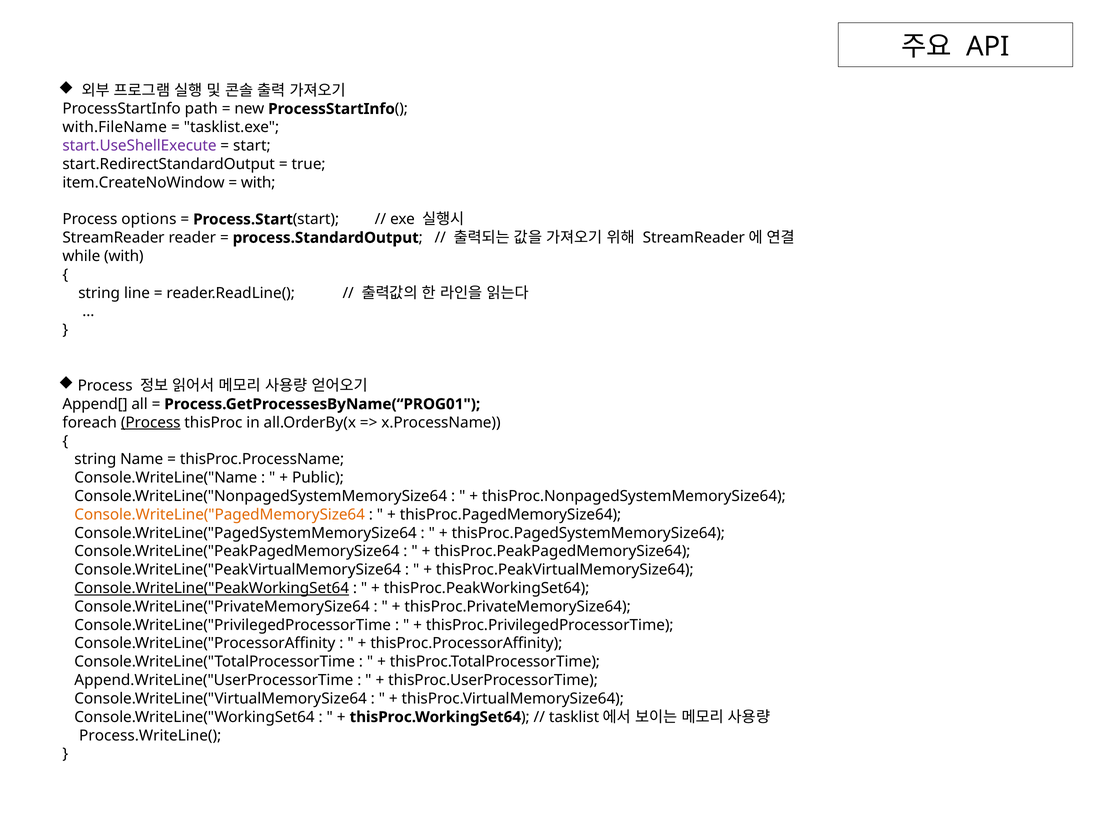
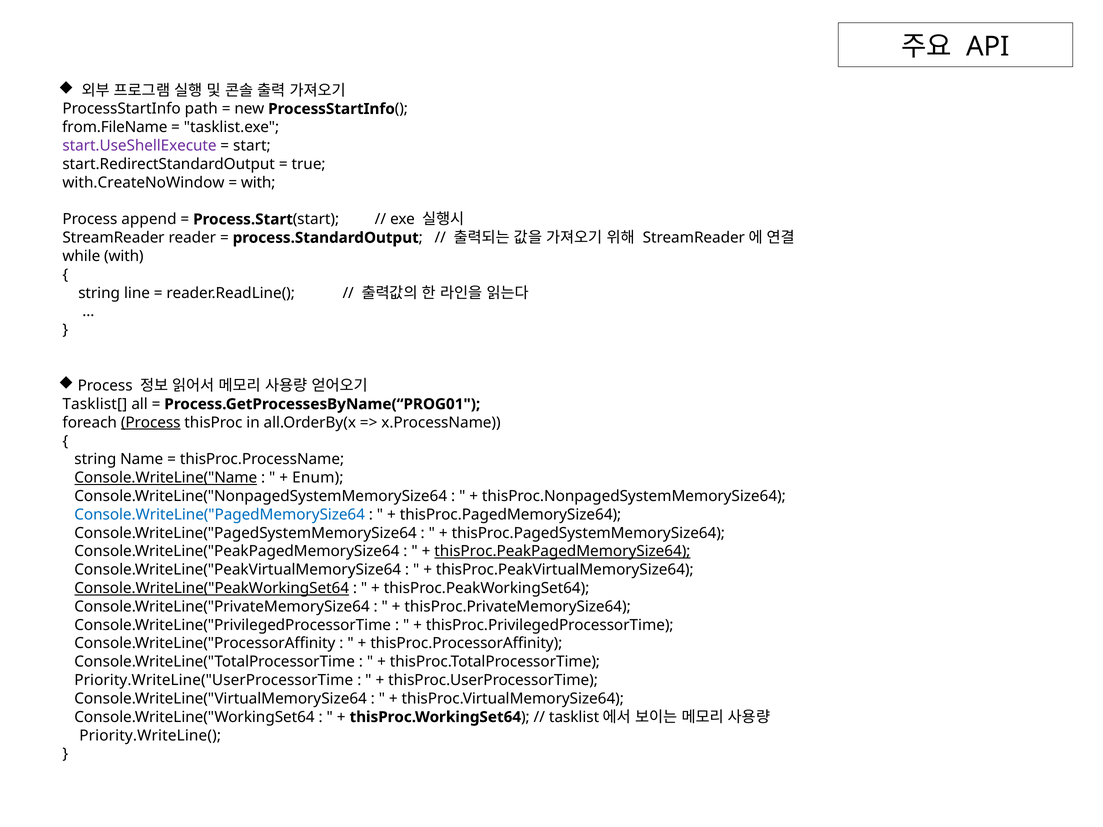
with.FileName: with.FileName -> from.FileName (115, 127)
item.CreateNoWindow: item.CreateNoWindow -> with.CreateNoWindow (143, 183)
options: options -> append (149, 219)
Append[: Append[ -> Tasklist[ (95, 404)
Console.WriteLine("Name underline: none -> present (166, 478)
Public: Public -> Enum (318, 478)
Console.WriteLine("PagedMemorySize64 colour: orange -> blue (220, 515)
thisProc.PeakPagedMemorySize64 underline: none -> present (562, 552)
Append.WriteLine("UserProcessorTime: Append.WriteLine("UserProcessorTime -> Priority.WriteLine("UserProcessorTime (214, 680)
Process.WriteLine(: Process.WriteLine( -> Priority.WriteLine( (150, 736)
